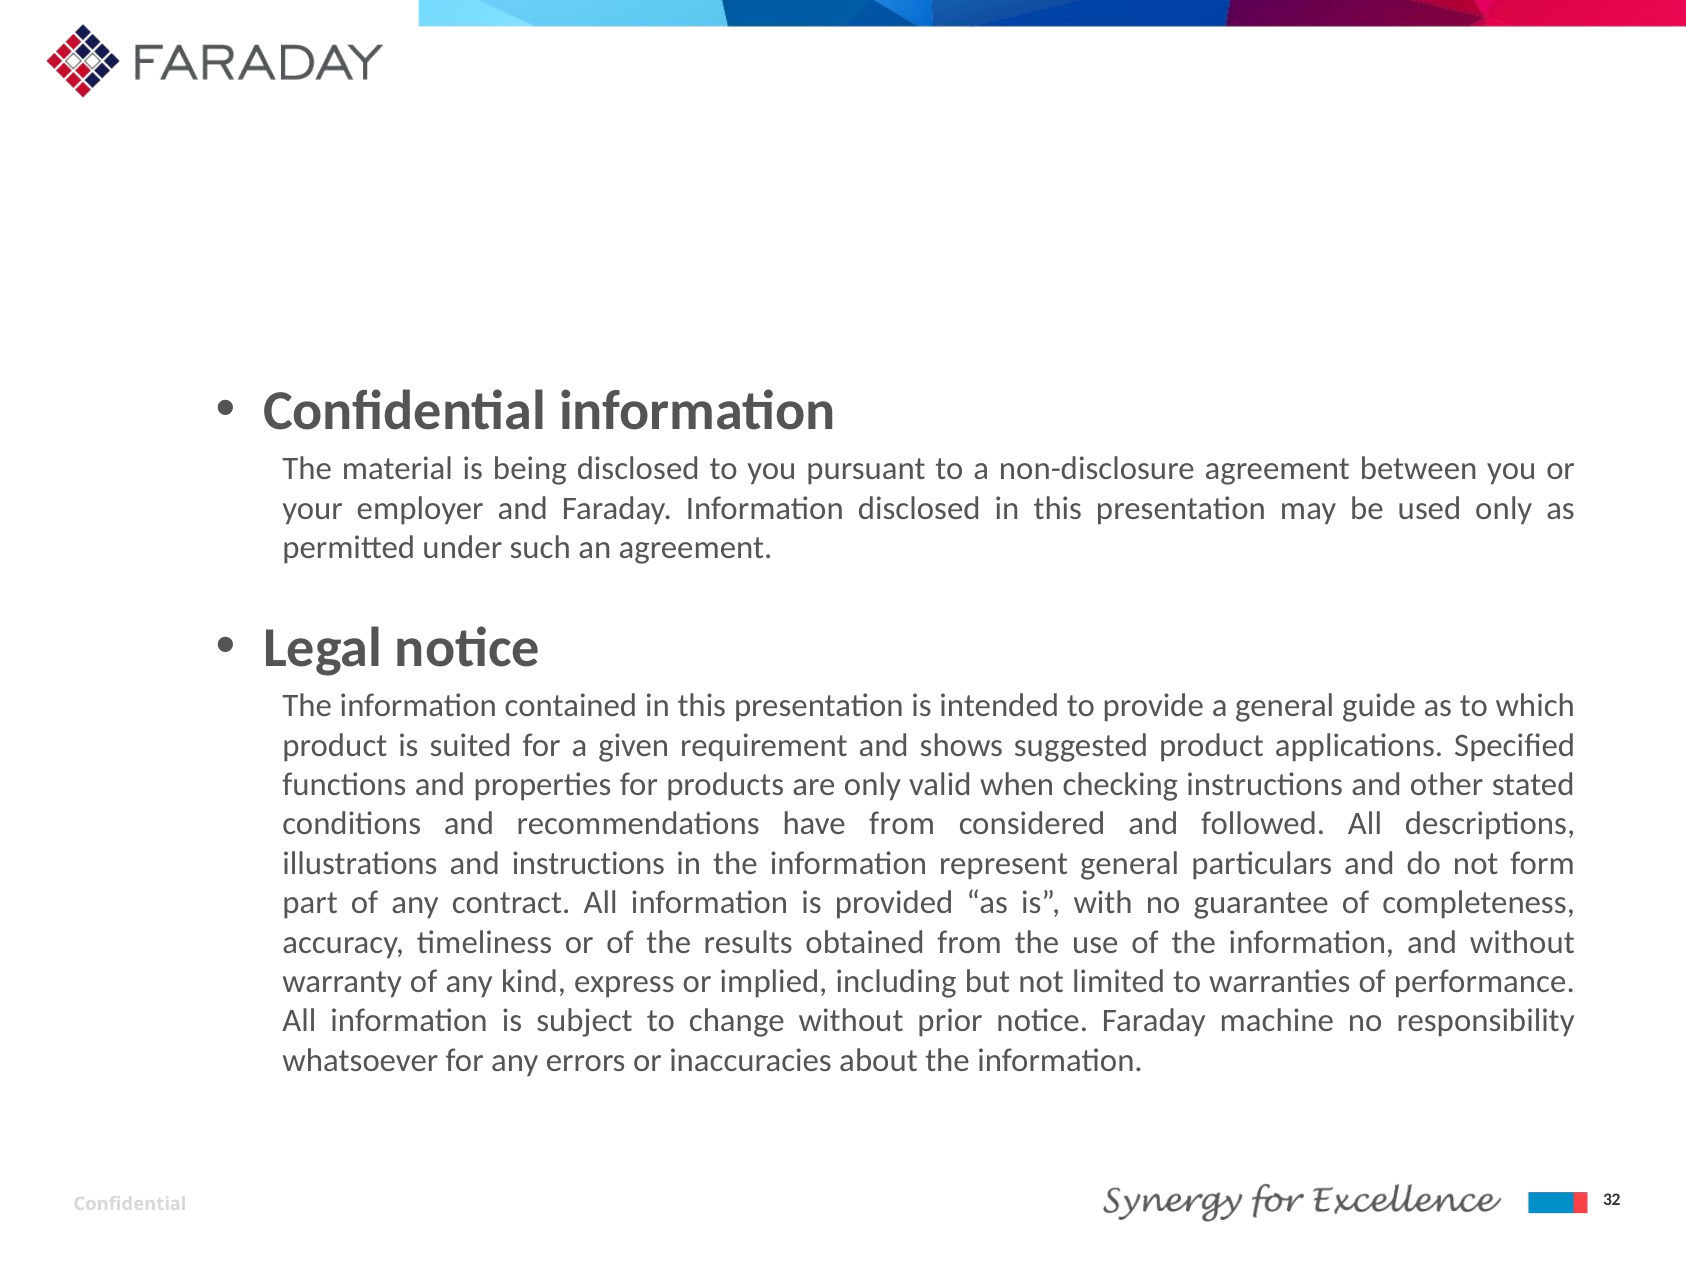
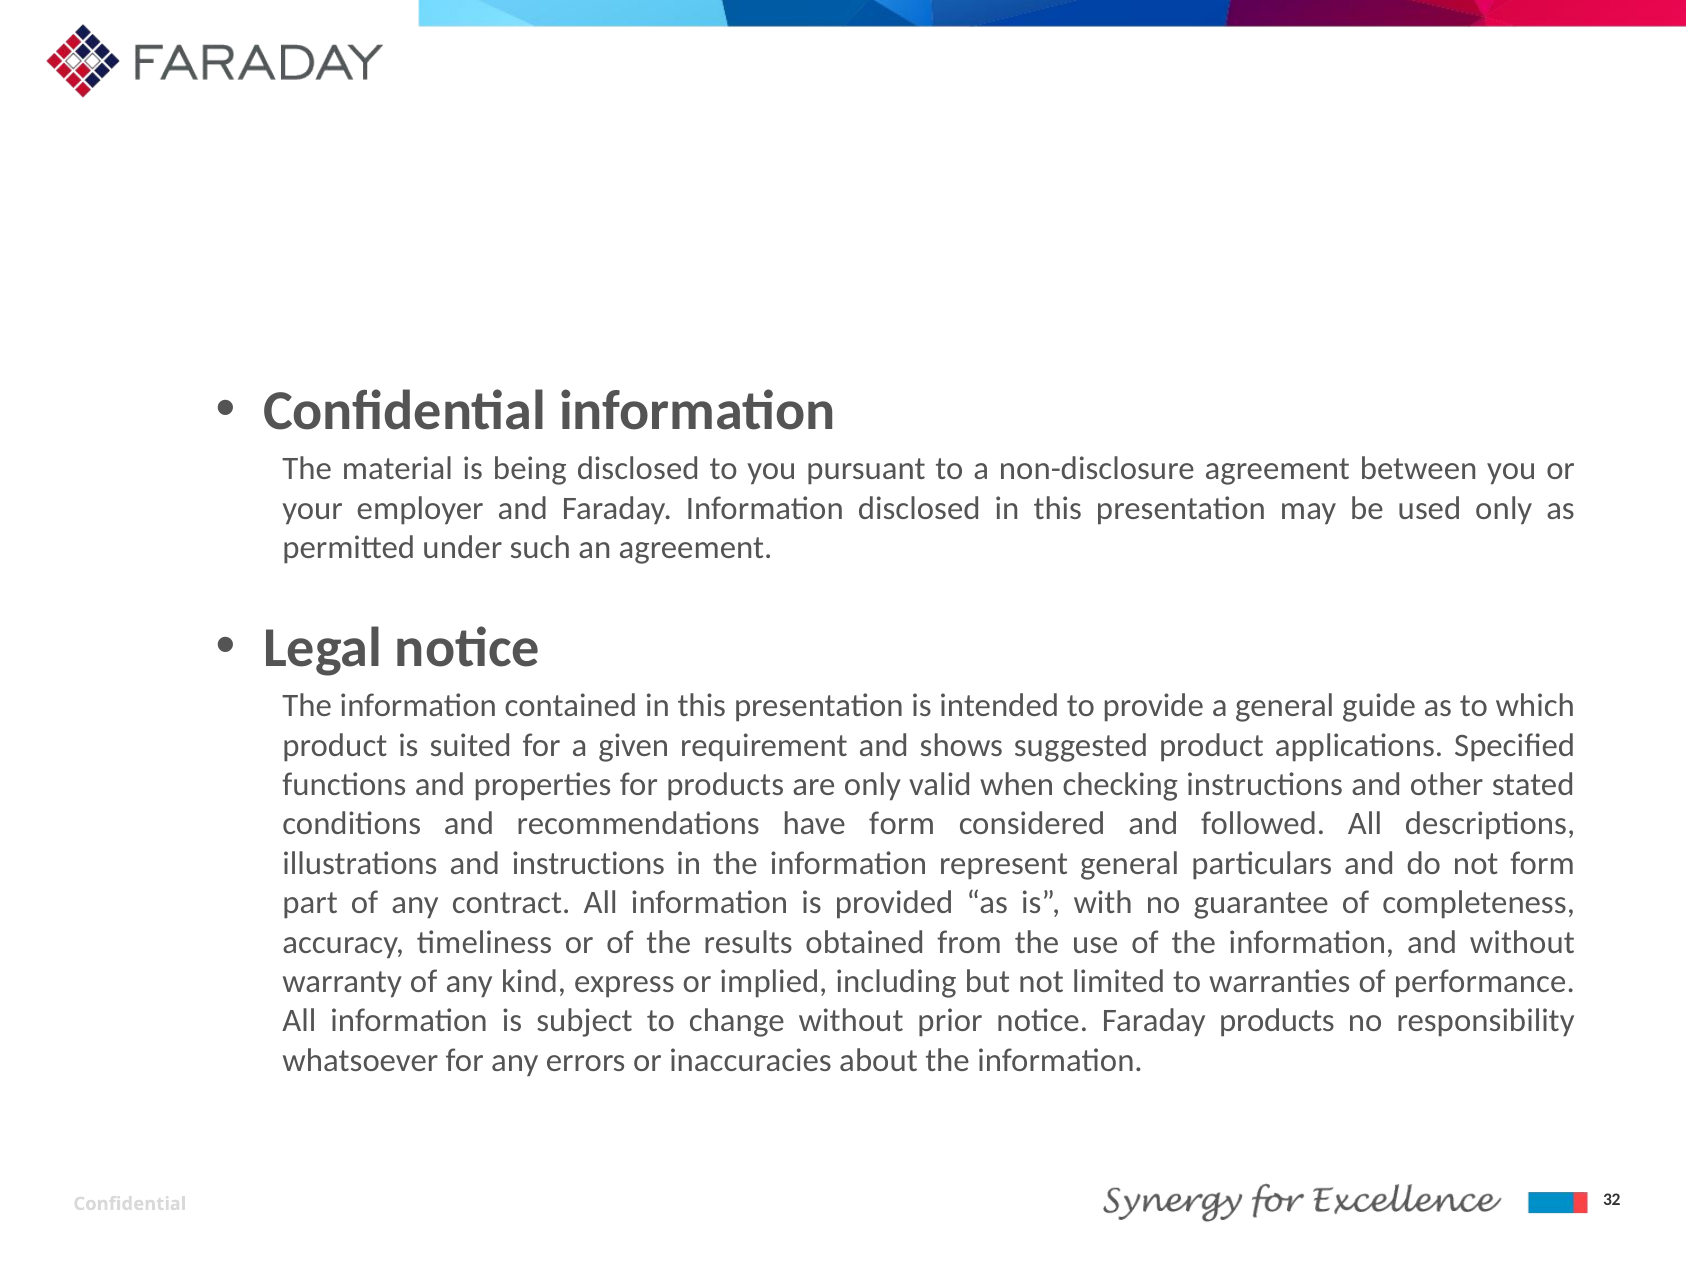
have from: from -> form (902, 824)
Faraday machine: machine -> products (1277, 1021)
